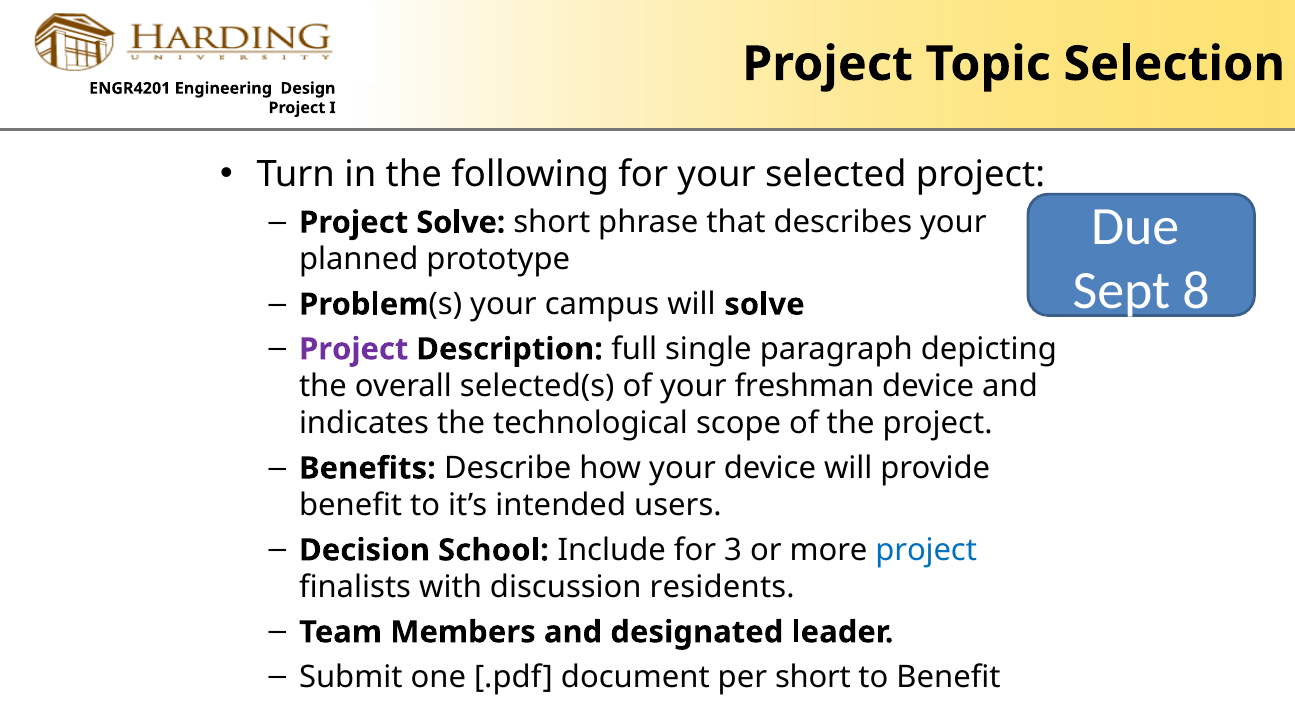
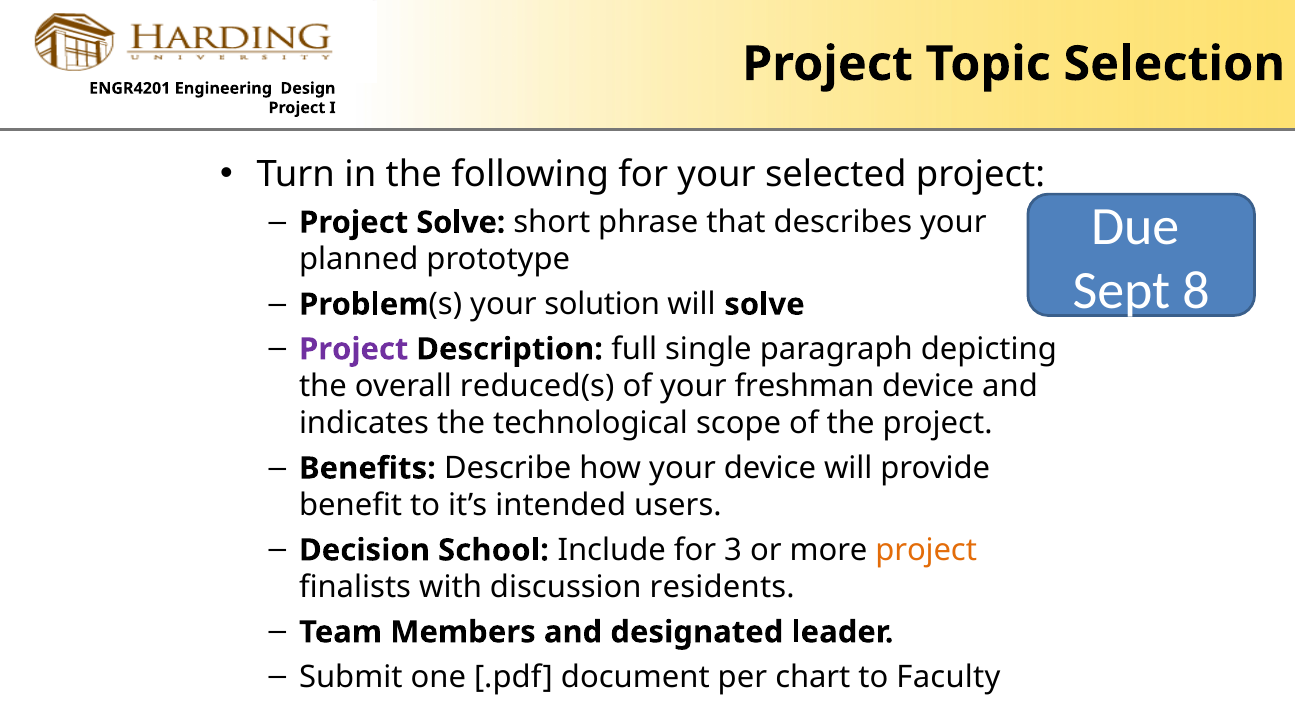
campus: campus -> solution (602, 305)
selected(s: selected(s -> reduced(s (537, 387)
project colour: blue -> orange (926, 551)
per short: short -> chart (813, 677)
to Benefit: Benefit -> Faculty (948, 677)
